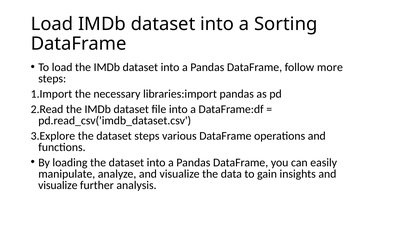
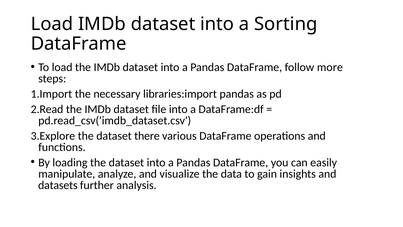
dataset steps: steps -> there (147, 136)
visualize: visualize -> datasets (58, 185)
